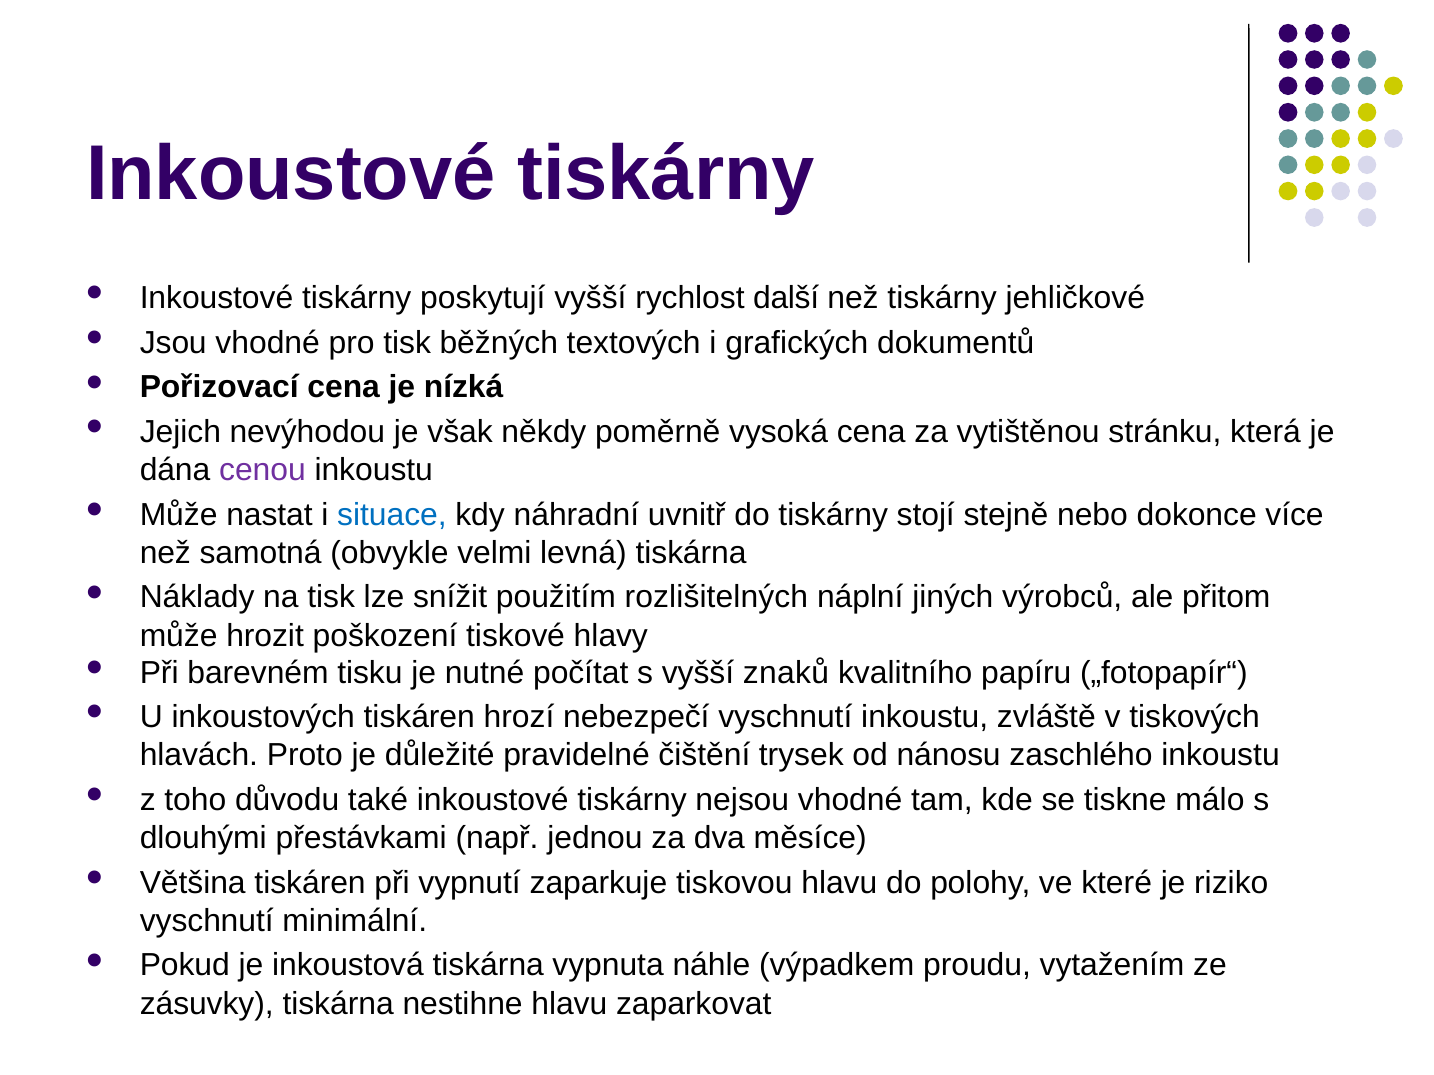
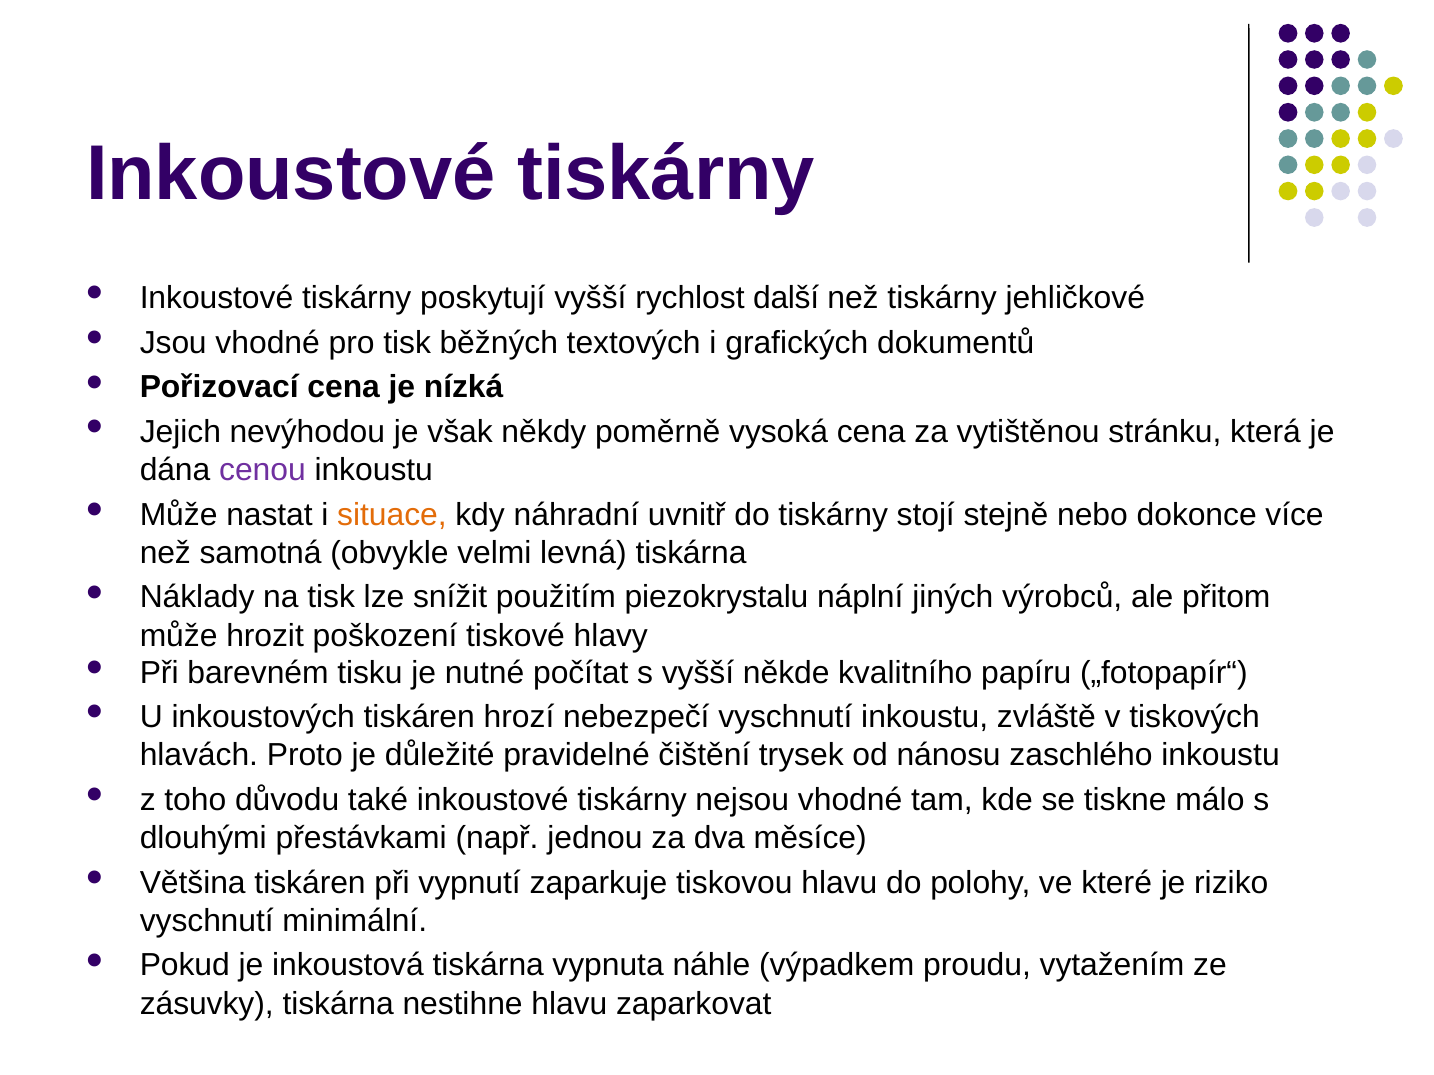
situace colour: blue -> orange (392, 515)
rozlišitelných: rozlišitelných -> piezokrystalu (717, 598)
znaků: znaků -> někde (786, 673)
